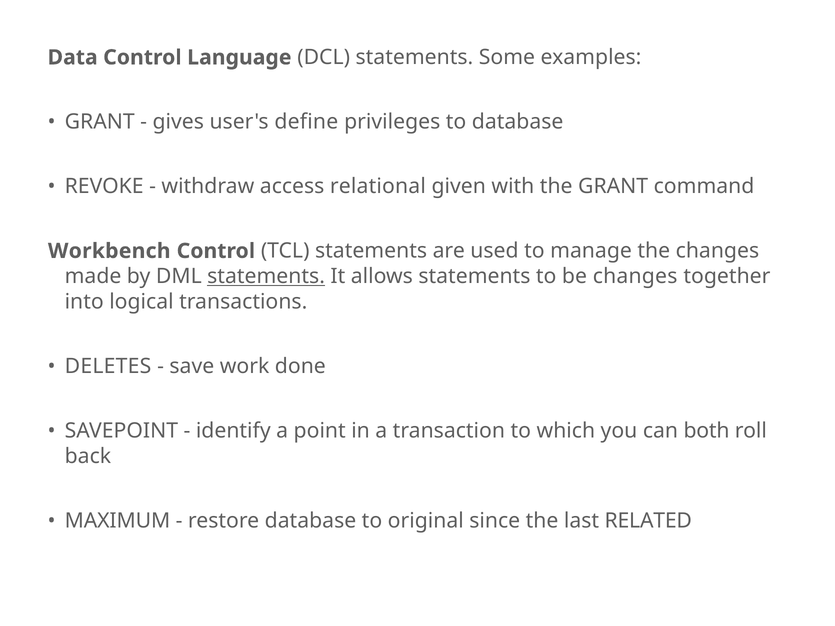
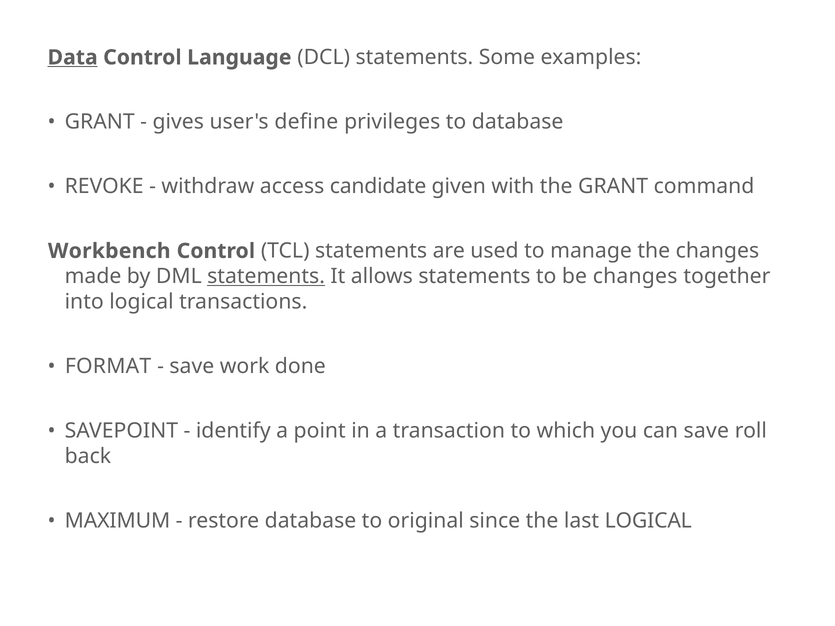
Data underline: none -> present (73, 57)
relational: relational -> candidate (378, 187)
DELETES: DELETES -> FORMAT (108, 367)
can both: both -> save (706, 431)
last RELATED: RELATED -> LOGICAL (648, 521)
